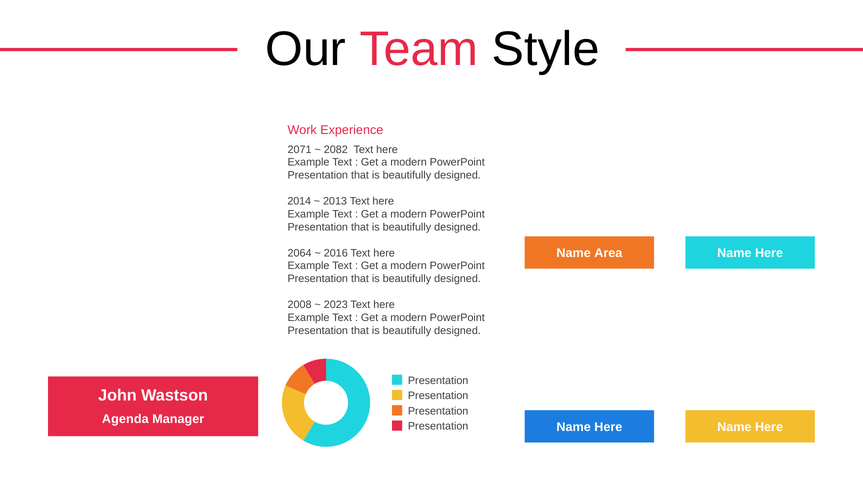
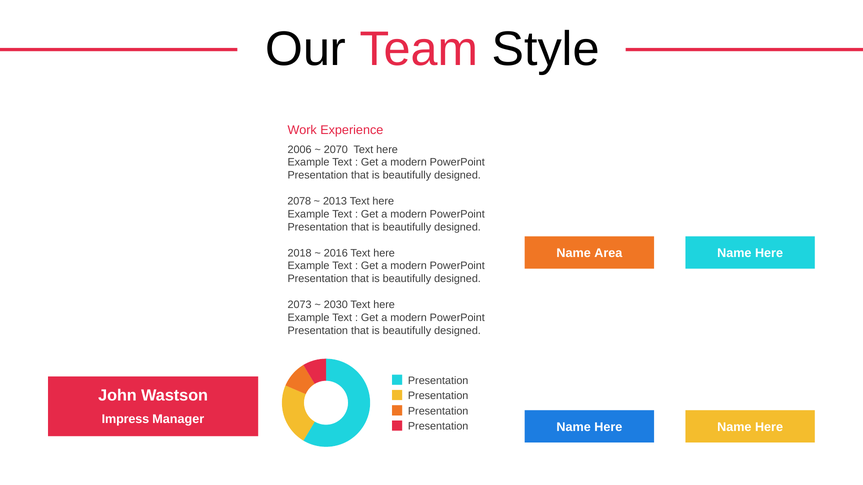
2071: 2071 -> 2006 (300, 150)
2082: 2082 -> 2070 (336, 150)
2014: 2014 -> 2078 (299, 201)
2064: 2064 -> 2018 (300, 253)
2008: 2008 -> 2073 (300, 305)
2023: 2023 -> 2030 (336, 305)
Agenda: Agenda -> Impress (125, 420)
